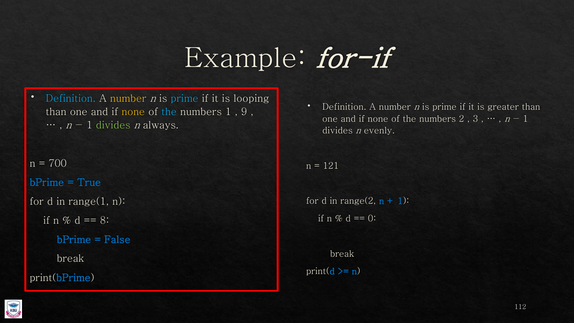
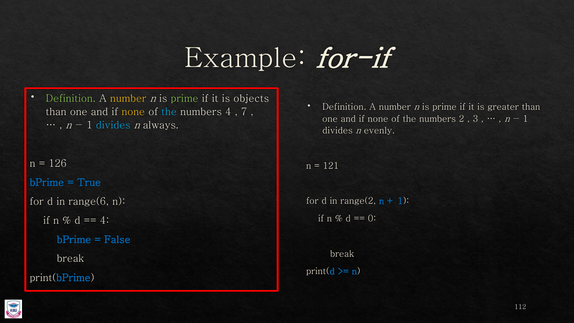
Definition colour: light blue -> light green (71, 98)
prime colour: light blue -> light green (185, 98)
looping: looping -> objects (251, 98)
numbers 1: 1 -> 4 (228, 112)
9: 9 -> 7 (244, 112)
divides colour: light green -> light blue (113, 125)
700: 700 -> 126 (58, 163)
range(1: range(1 -> range(6 (89, 201)
8: 8 -> 4 (105, 220)
